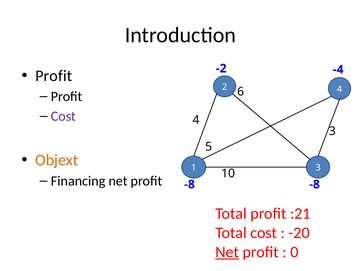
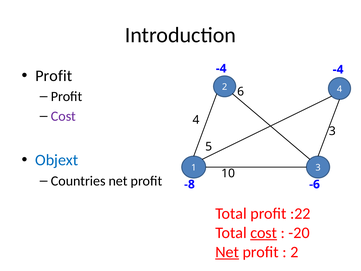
-2: -2 -> -4 (221, 68)
Objext colour: orange -> blue (57, 160)
Financing: Financing -> Countries (78, 181)
-8: -8 -> -6 (315, 184)
:21: :21 -> :22 (300, 213)
cost underline: none -> present (264, 233)
0: 0 -> 2 (294, 252)
